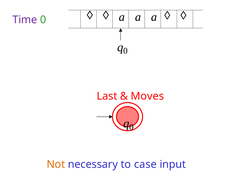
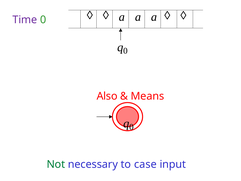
Last: Last -> Also (107, 96)
Moves: Moves -> Means (147, 96)
Not colour: orange -> green (56, 164)
